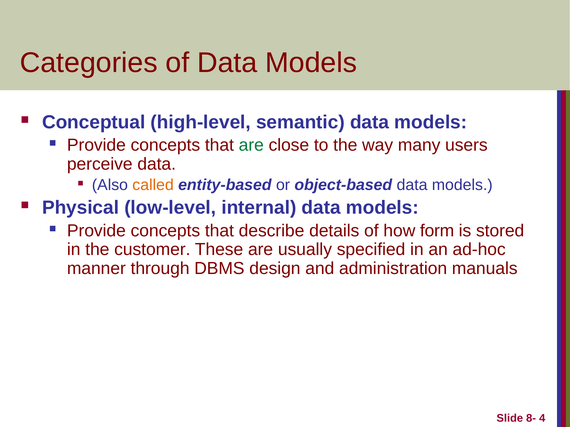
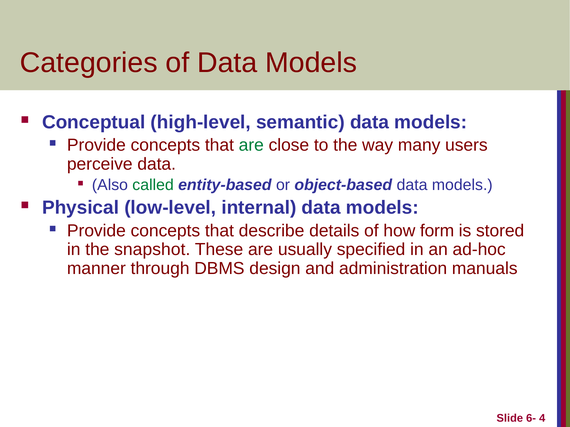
called colour: orange -> green (153, 185)
customer: customer -> snapshot (152, 250)
8-: 8- -> 6- (531, 419)
